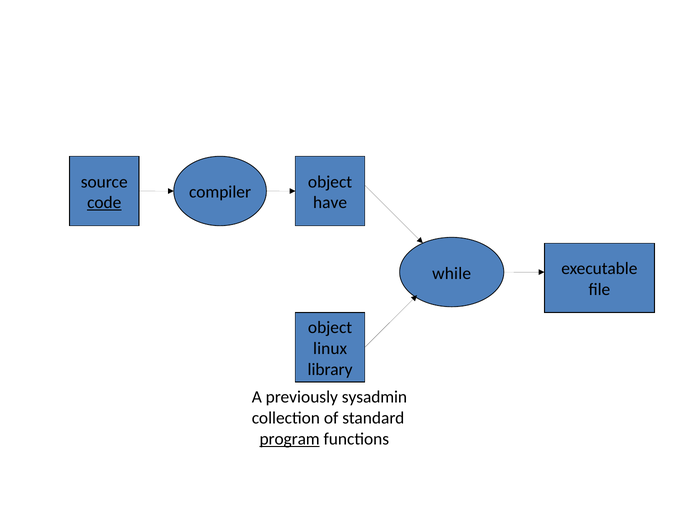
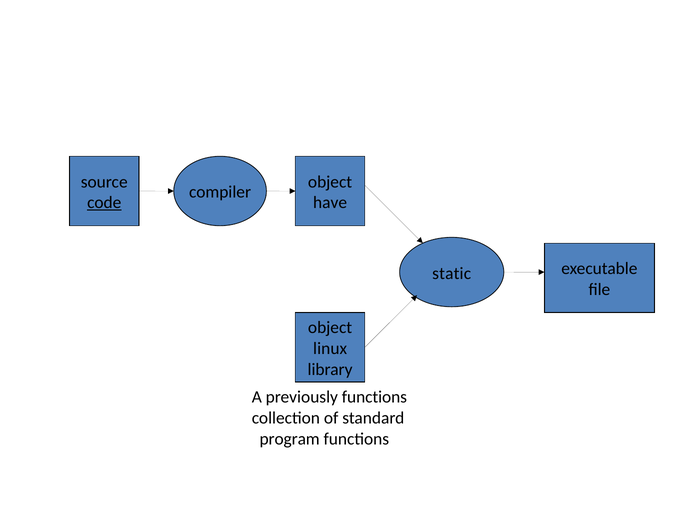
while: while -> static (452, 273)
previously sysadmin: sysadmin -> functions (374, 397)
program underline: present -> none (290, 439)
